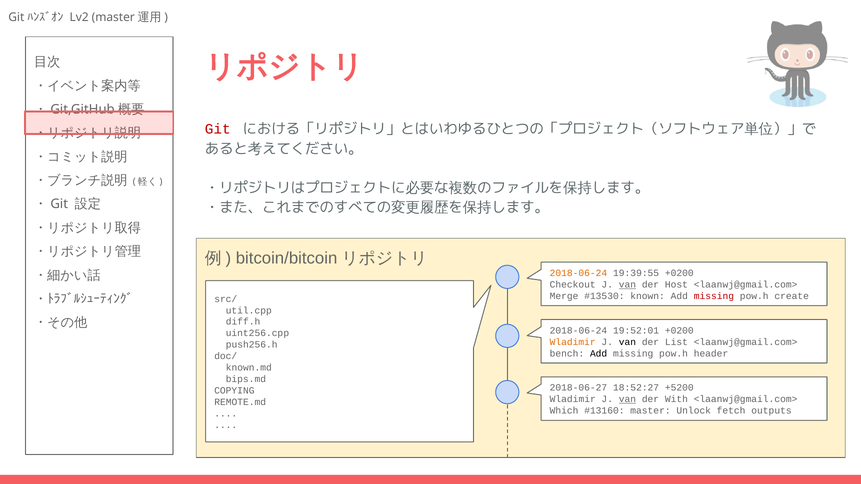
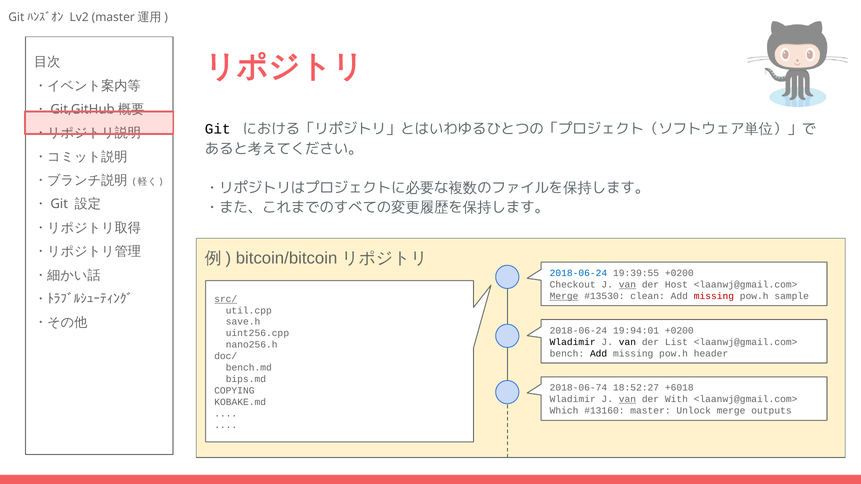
Git colour: red -> black (218, 129)
2018-06-24 colour: orange -> blue (578, 273)
Merge underline: none -> present (564, 296)
known: known -> clean (648, 296)
create: create -> sample (792, 296)
src/ underline: none -> present (226, 299)
diff.h: diff.h -> save.h (243, 322)
19:52:01: 19:52:01 -> 19:94:01 (636, 331)
Wladimir colour: orange -> black (573, 342)
push256.h: push256.h -> nano256.h (252, 345)
known.md: known.md -> bench.md (249, 368)
2018-06-27: 2018-06-27 -> 2018-06-74 (578, 388)
+5200: +5200 -> +6018 (679, 388)
REMOTE.md: REMOTE.md -> KOBAKE.md (240, 402)
Unlock fetch: fetch -> merge (731, 411)
